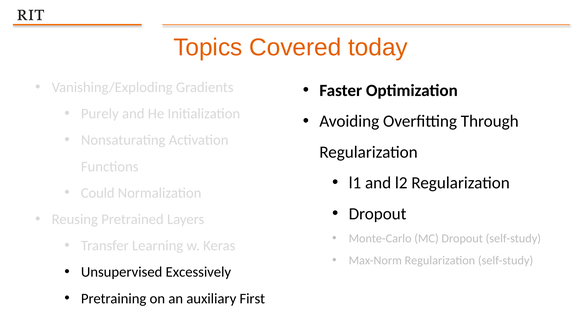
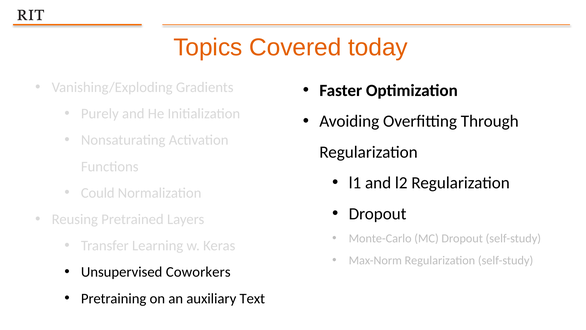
Excessively: Excessively -> Coworkers (198, 272)
First: First -> Text (252, 298)
